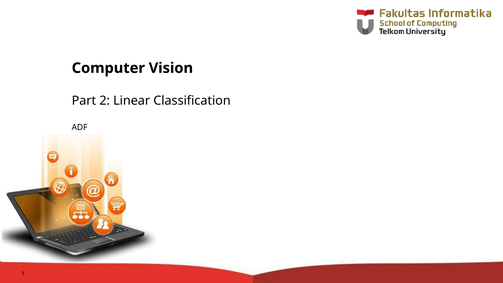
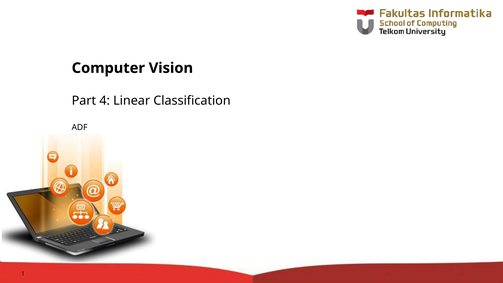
2: 2 -> 4 (105, 100)
